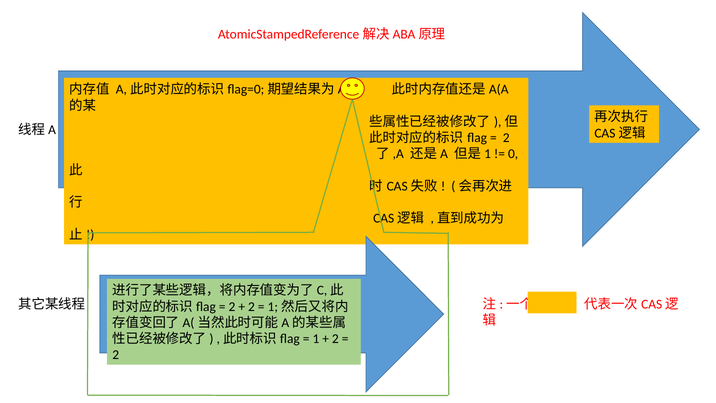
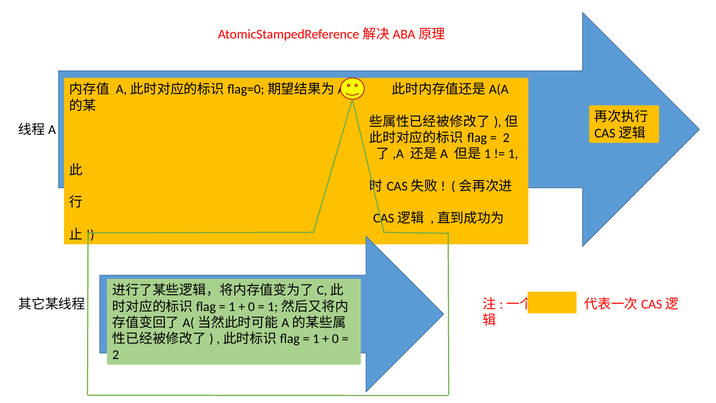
0: 0 -> 1 (513, 154)
2: 2 -> 1 (232, 306)
2: 2 -> 0 (251, 306)
2: 2 -> 0 (335, 339)
